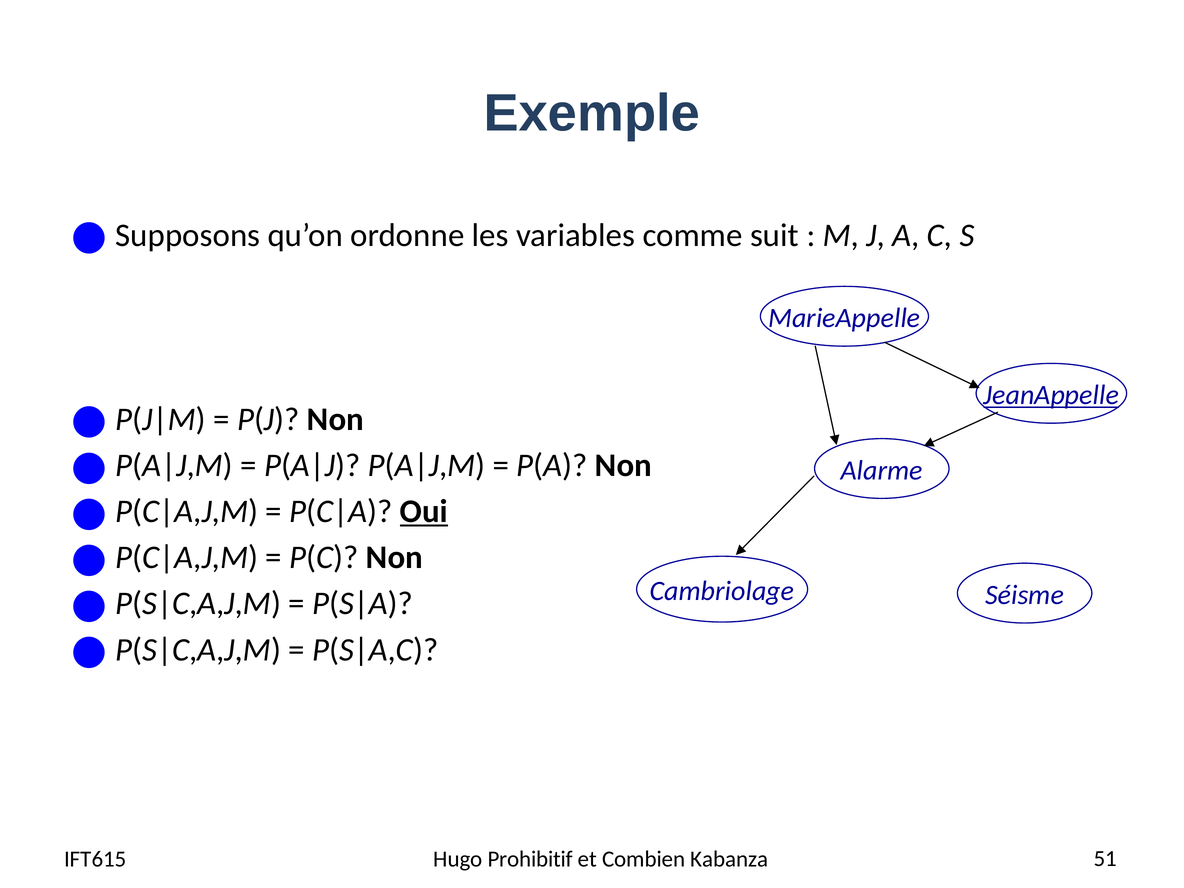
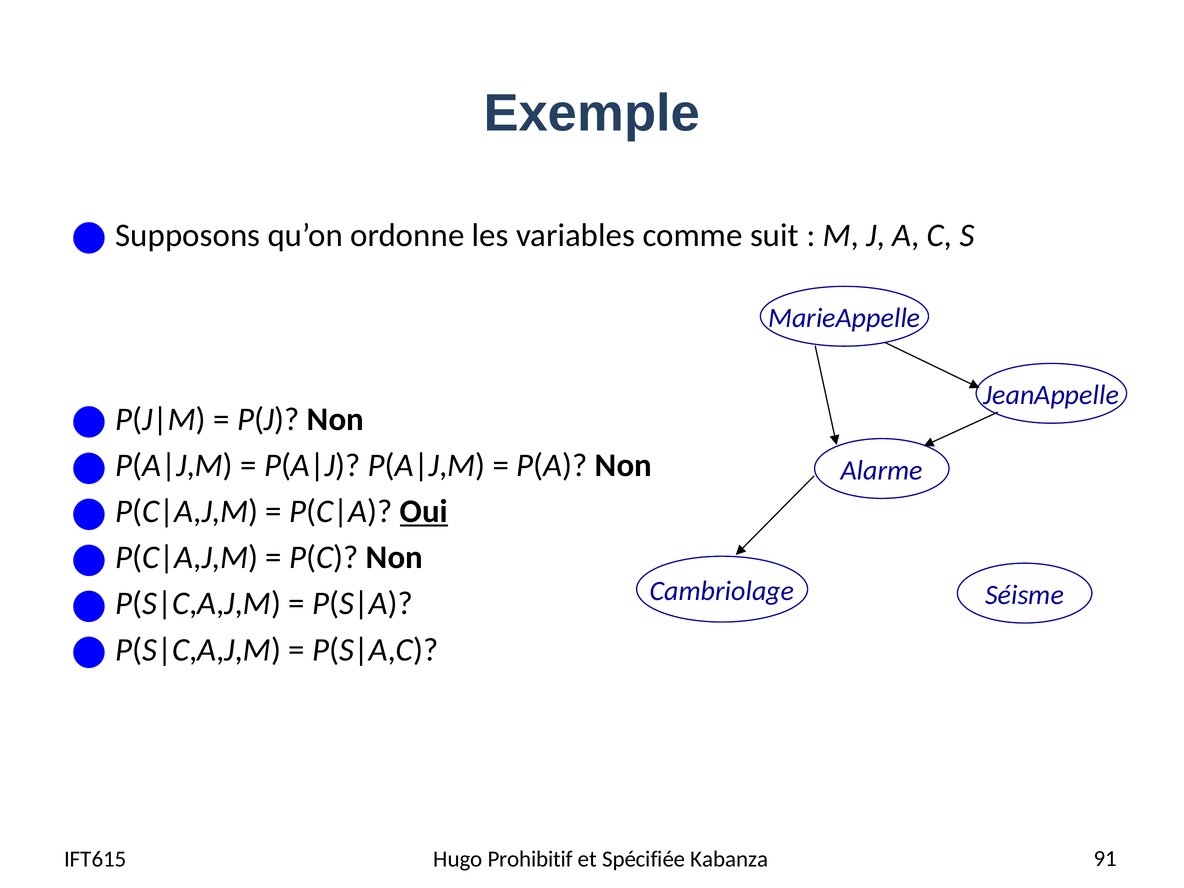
JeanAppelle underline: present -> none (1051, 395)
Combien: Combien -> Spécifiée (644, 859)
51: 51 -> 91 (1105, 859)
